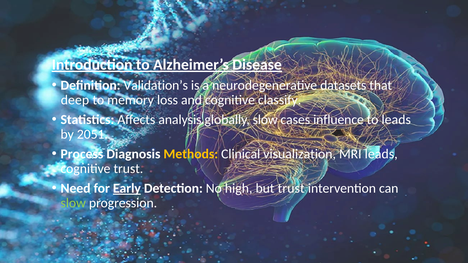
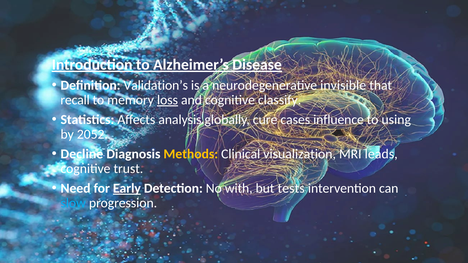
datasets: datasets -> invisible (343, 85)
deep: deep -> recall (75, 100)
loss underline: none -> present (168, 100)
globally slow: slow -> cure (265, 120)
to leads: leads -> using (396, 120)
2051: 2051 -> 2052 (92, 134)
Process: Process -> Decline (82, 154)
high: high -> with (239, 188)
but trust: trust -> tests (291, 188)
slow colour: light green -> light blue (73, 203)
